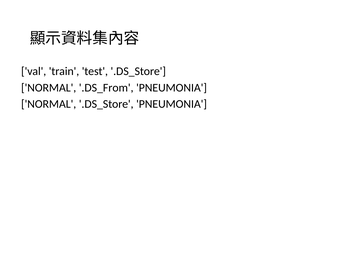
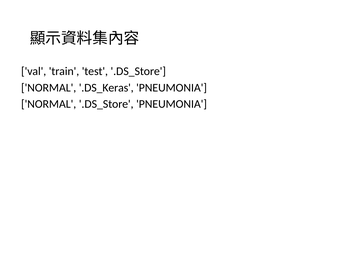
.DS_From: .DS_From -> .DS_Keras (106, 88)
